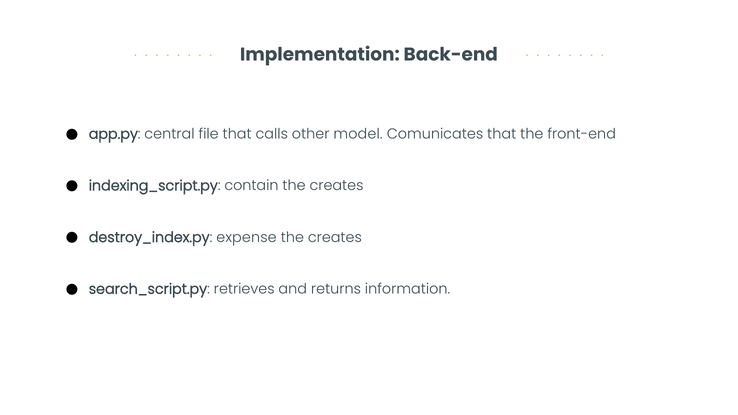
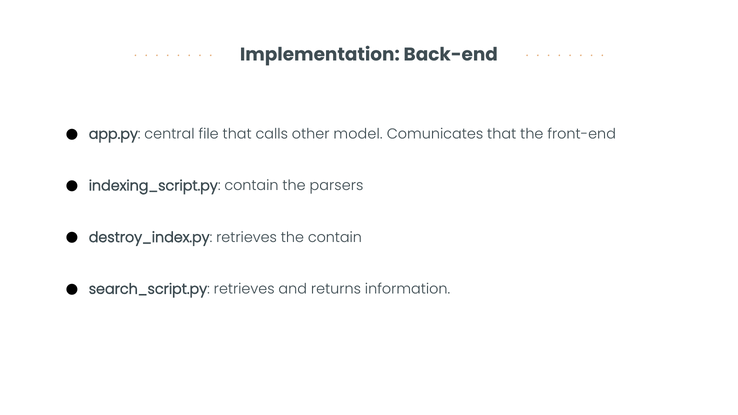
creates: creates -> parsers (336, 186)
destroy_index.py expense: expense -> retrieves (247, 237)
creates: creates -> contain (335, 237)
